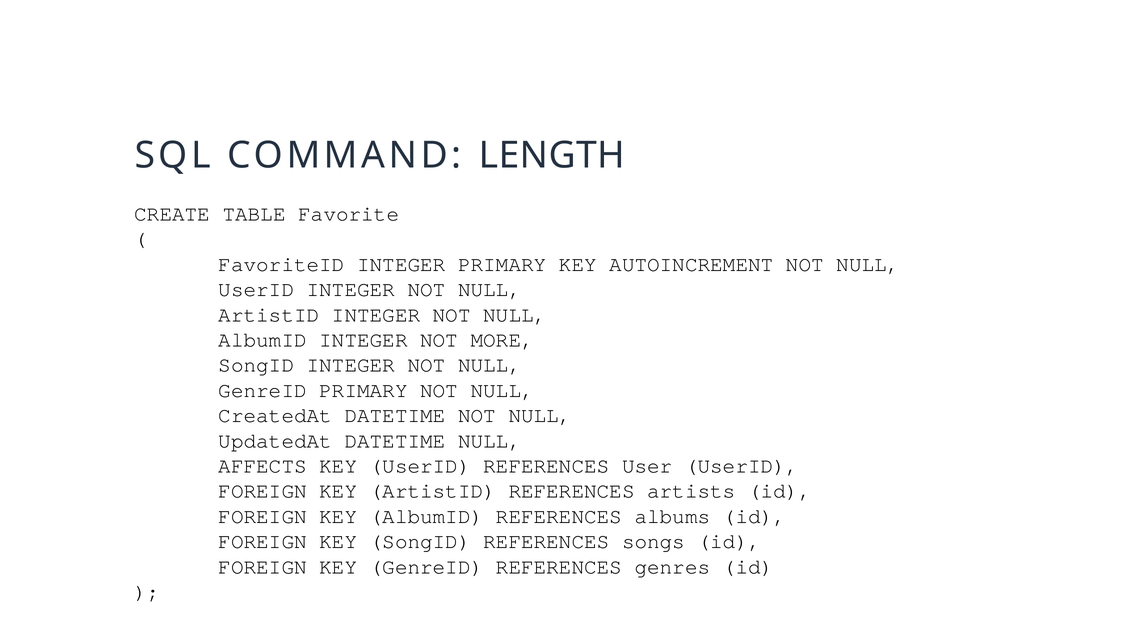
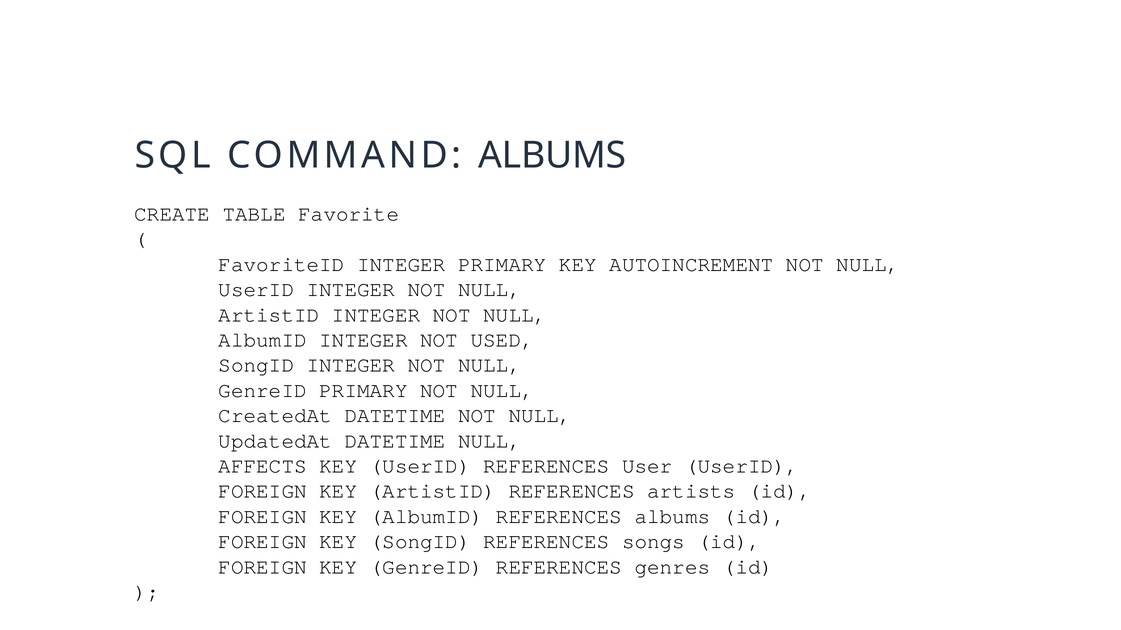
COMMAND LENGTH: LENGTH -> ALBUMS (552, 156)
MORE: MORE -> USED (502, 340)
